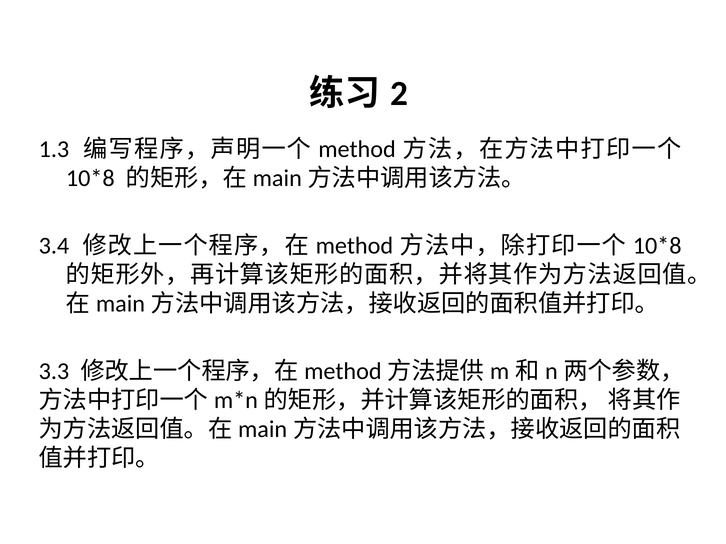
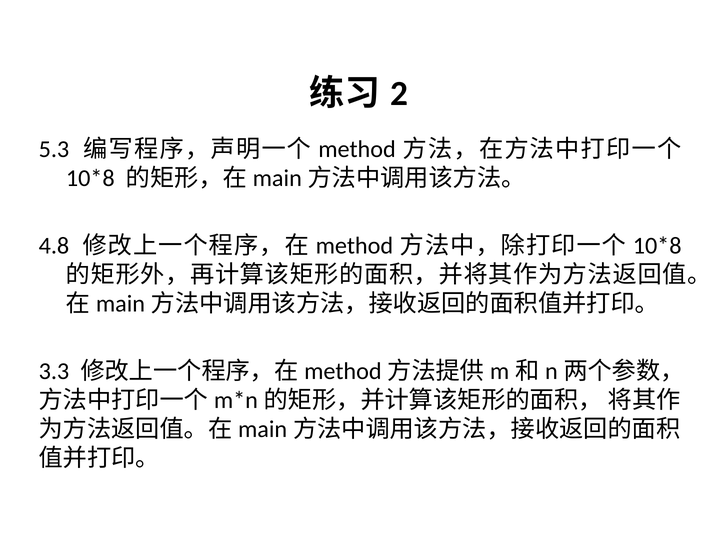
1.3: 1.3 -> 5.3 (54, 149)
3.4: 3.4 -> 4.8 (54, 246)
